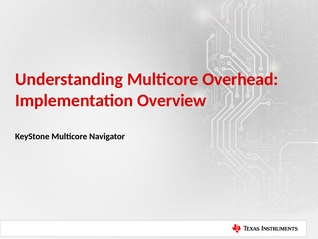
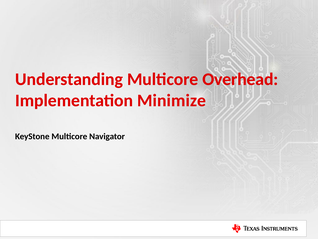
Overview: Overview -> Minimize (172, 100)
